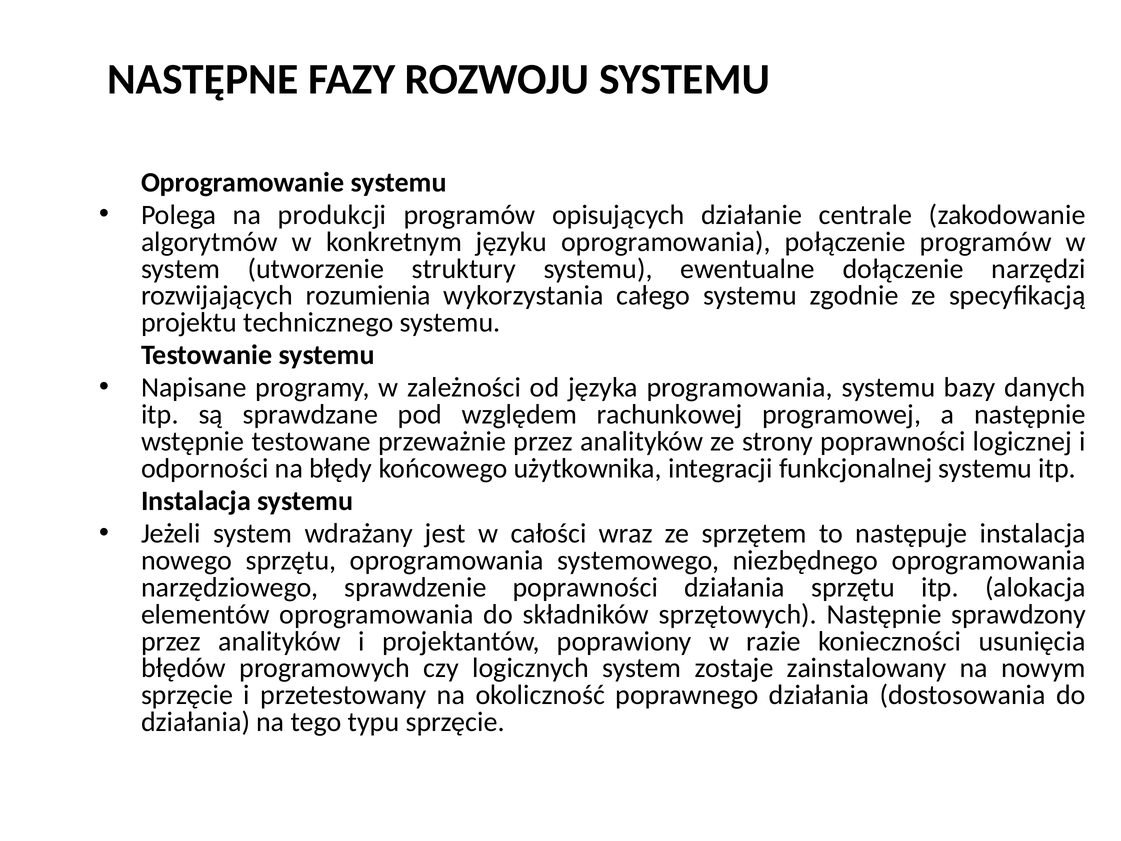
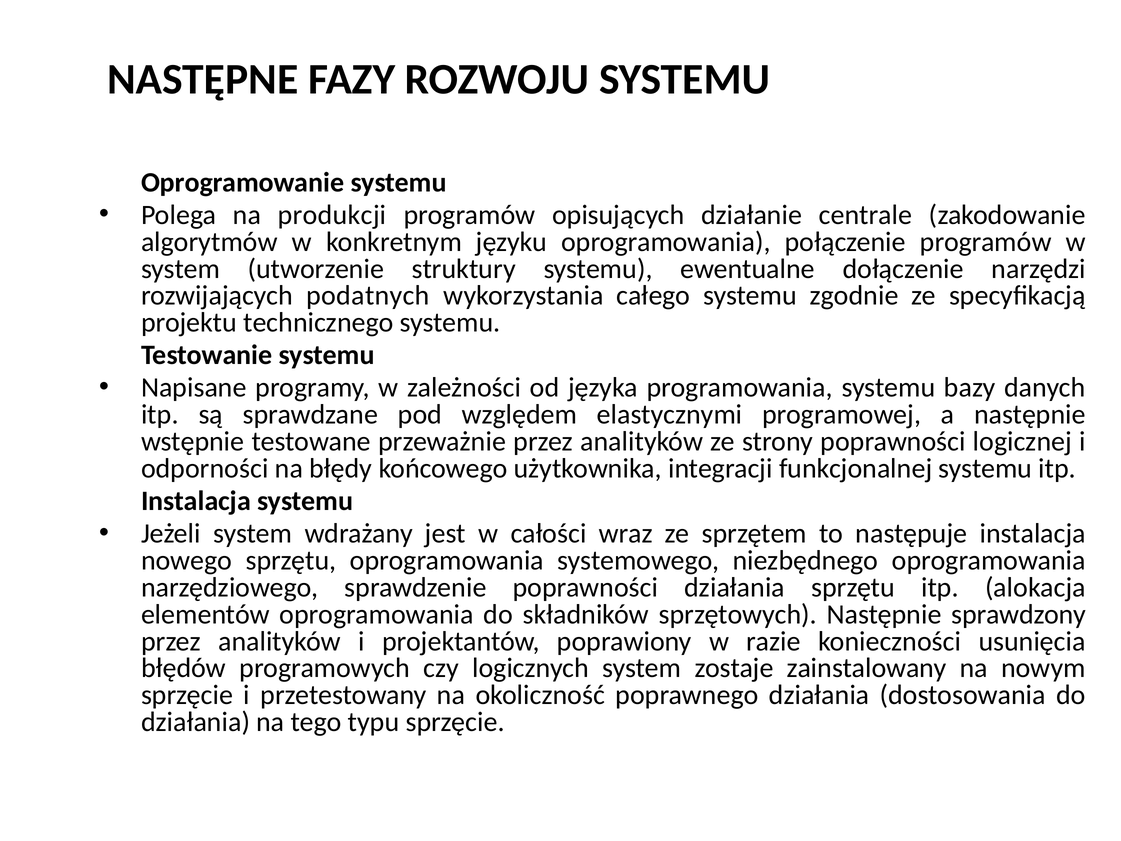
rozumienia: rozumienia -> podatnych (368, 296)
rachunkowej: rachunkowej -> elastycznymi (670, 415)
